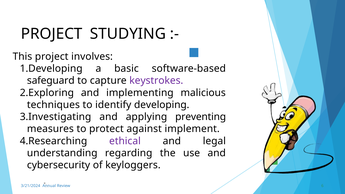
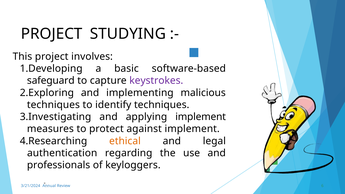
identify developing: developing -> techniques (162, 105)
applying preventing: preventing -> implement (201, 117)
ethical colour: purple -> orange (125, 141)
understanding: understanding -> authentication (62, 153)
cybersecurity: cybersecurity -> professionals (59, 165)
